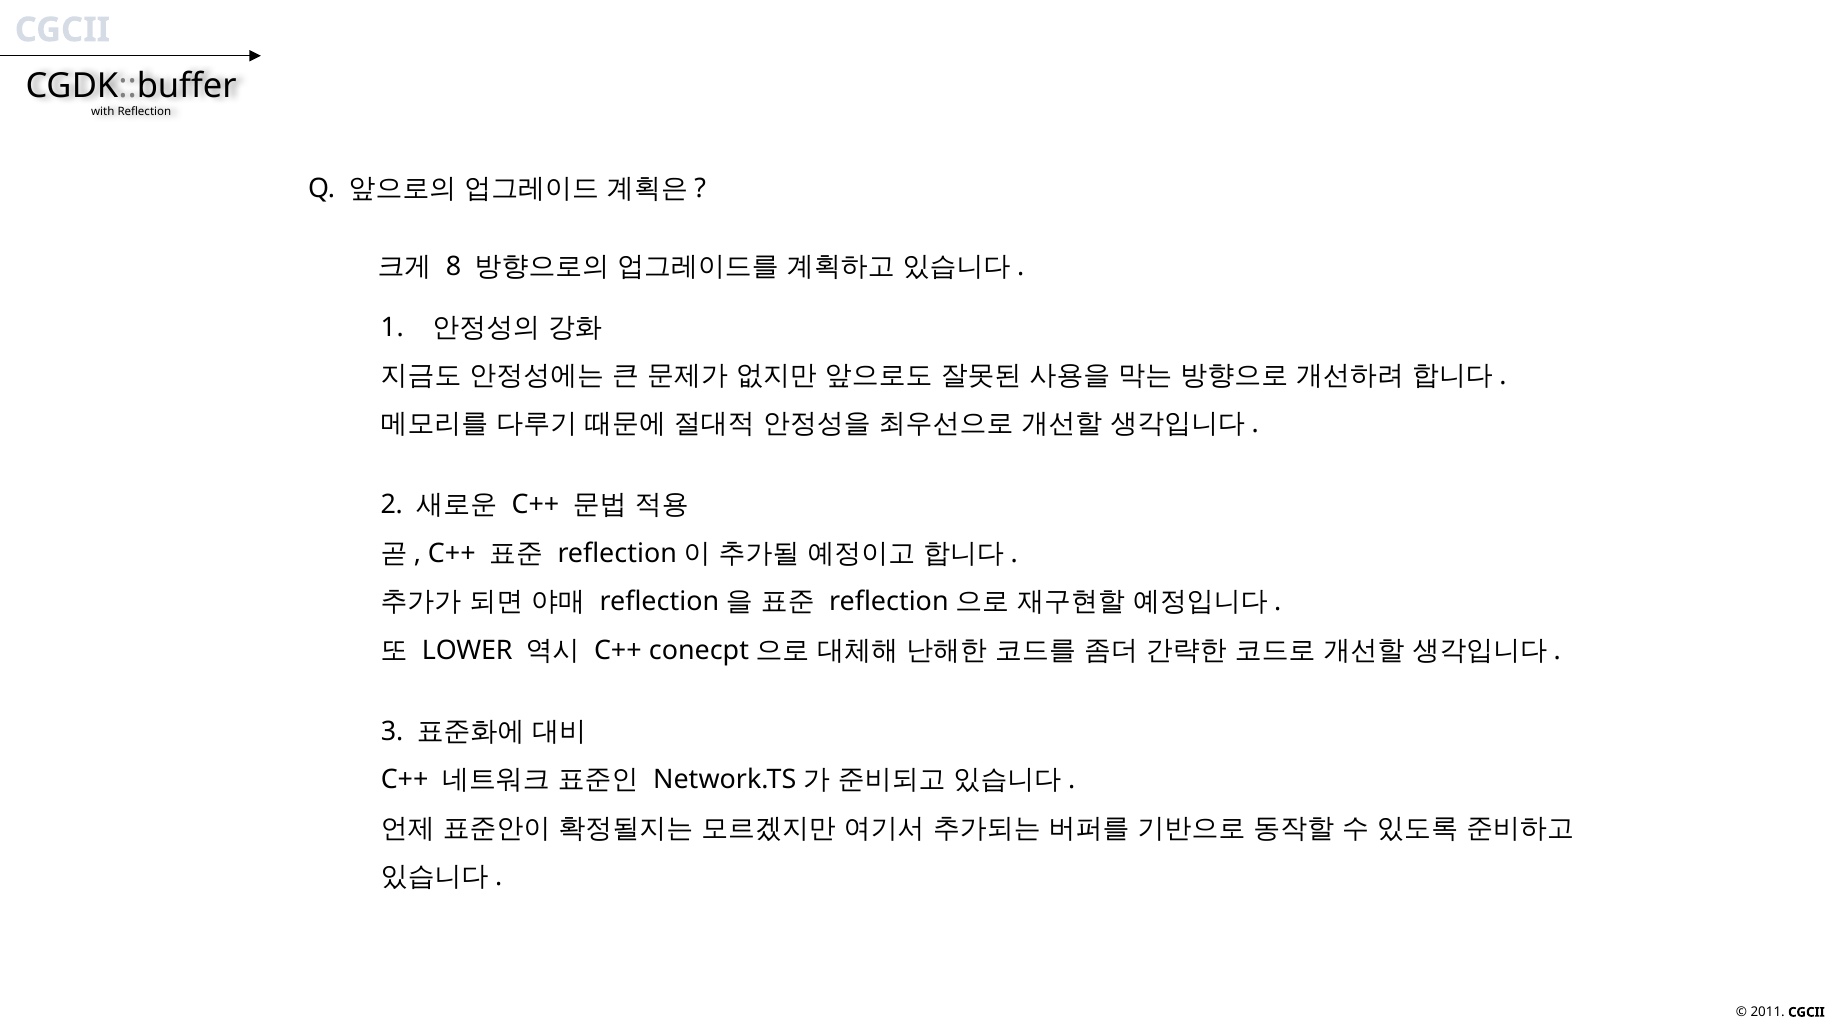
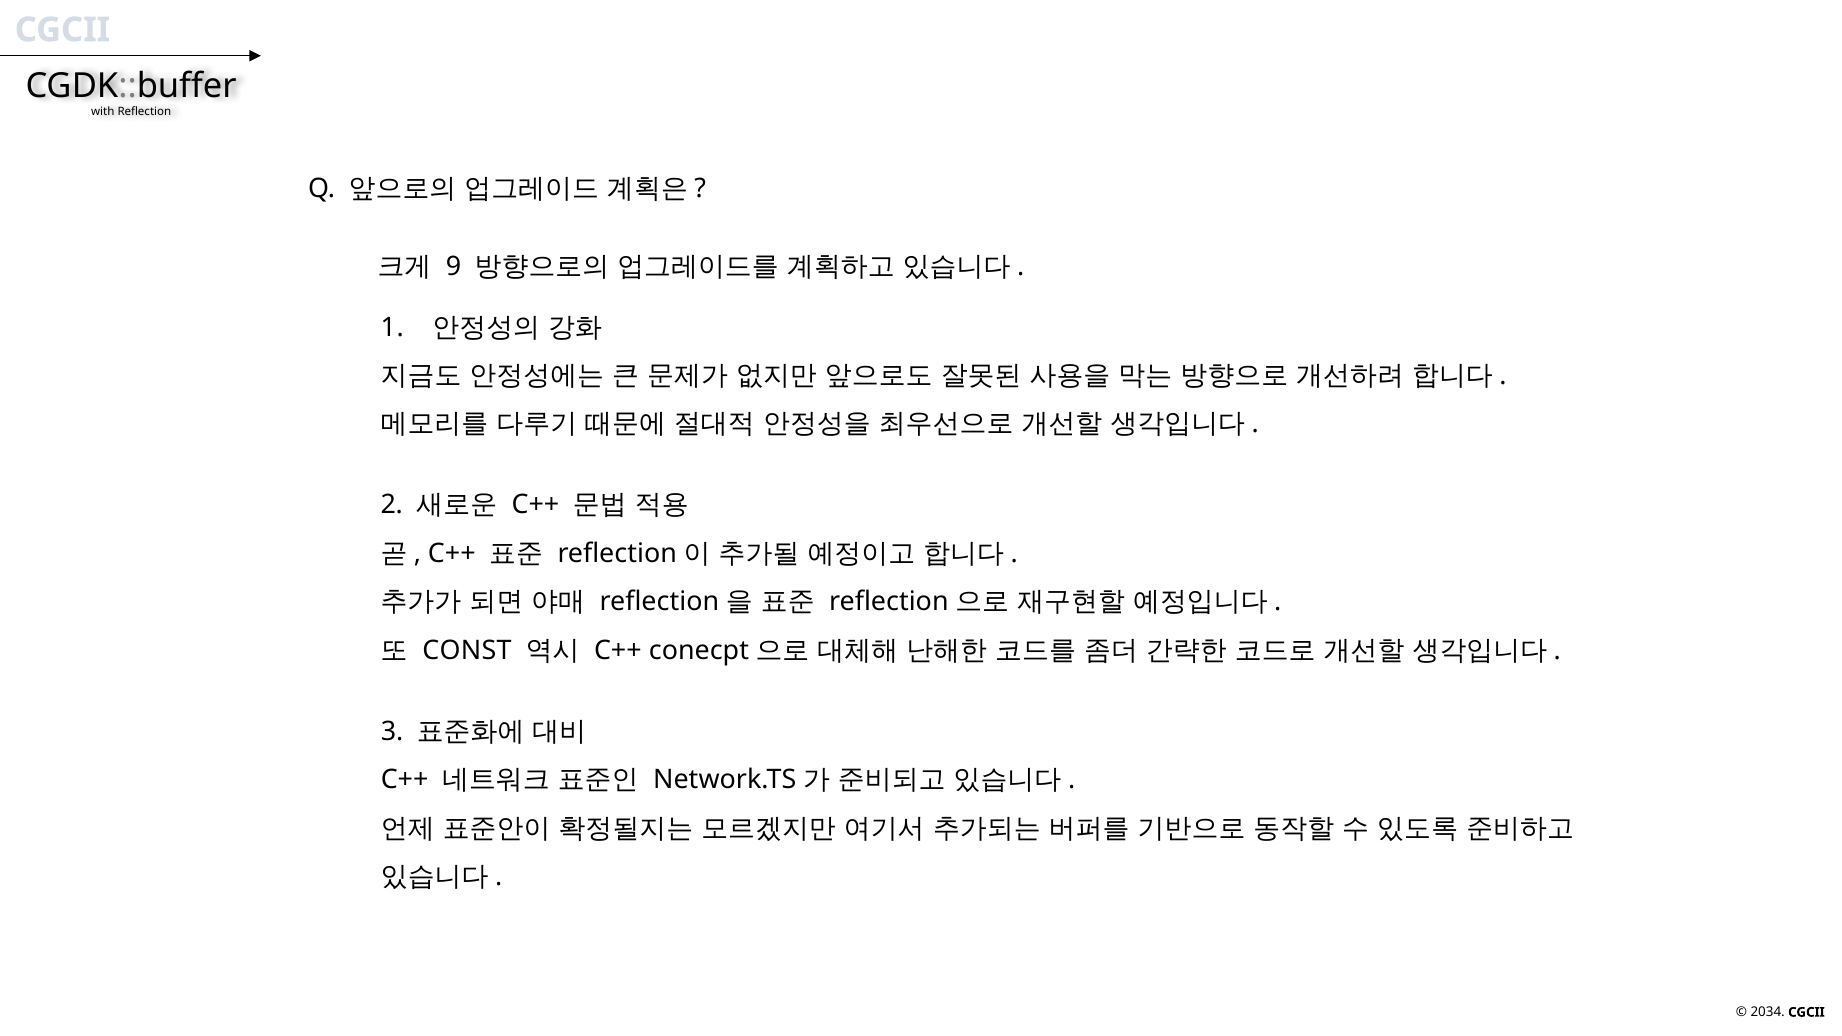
8: 8 -> 9 (454, 266)
LOWER: LOWER -> CONST (467, 650)
2011: 2011 -> 2034 (1768, 1012)
